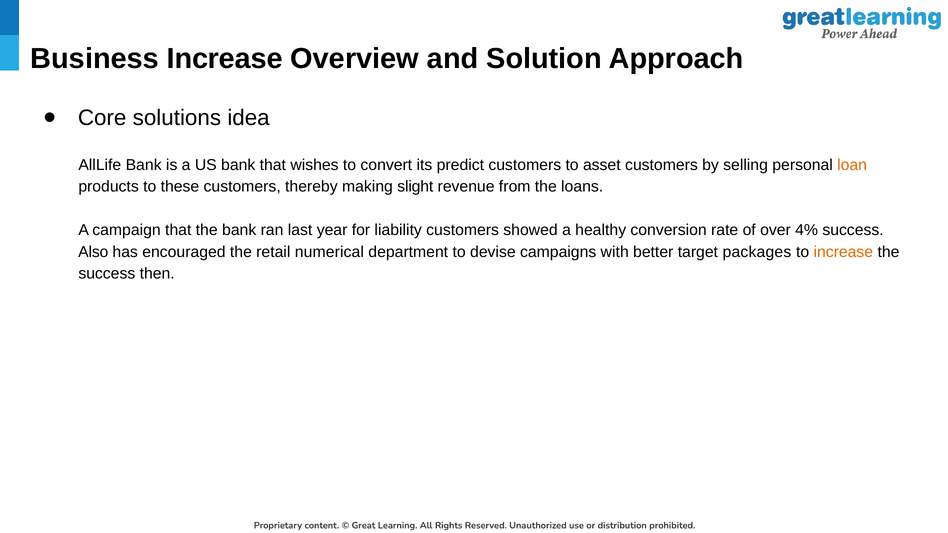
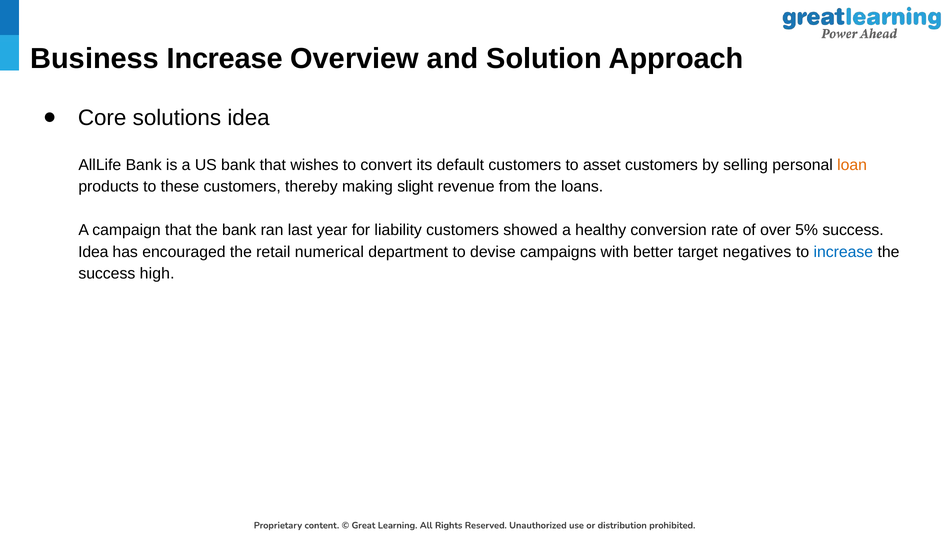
predict: predict -> default (460, 165)
4%: 4% -> 5% (807, 230)
Also: Also -> Idea (93, 252)
packages: packages -> negatives (757, 252)
increase colour: orange -> blue (843, 252)
then: then -> high (157, 274)
